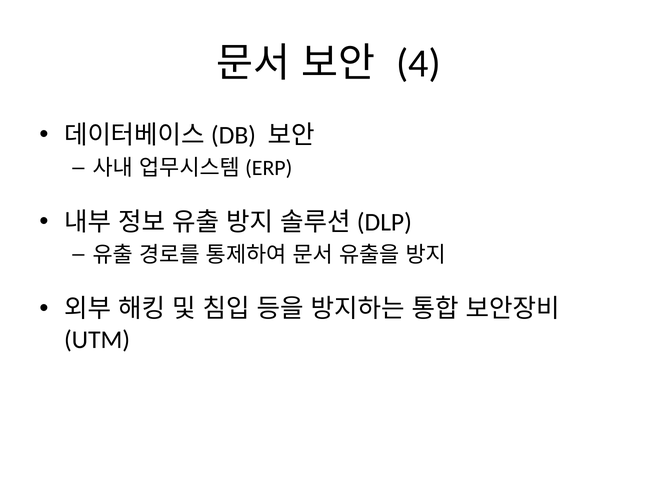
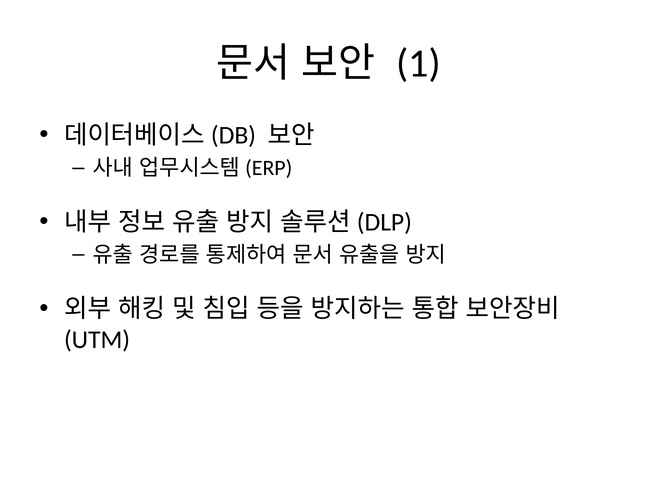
4: 4 -> 1 (418, 64)
